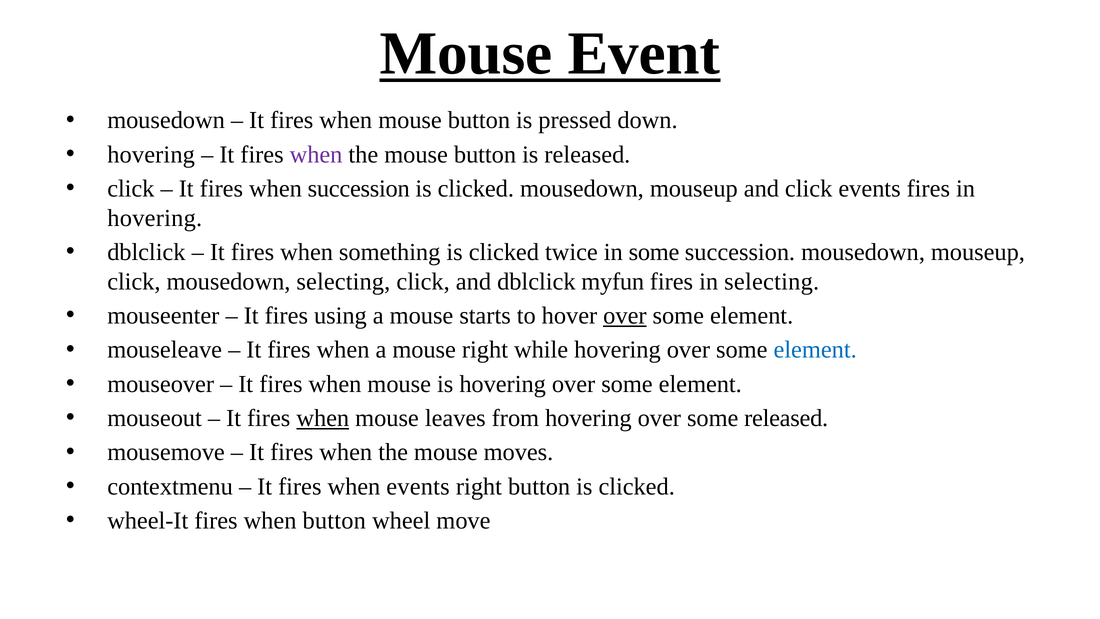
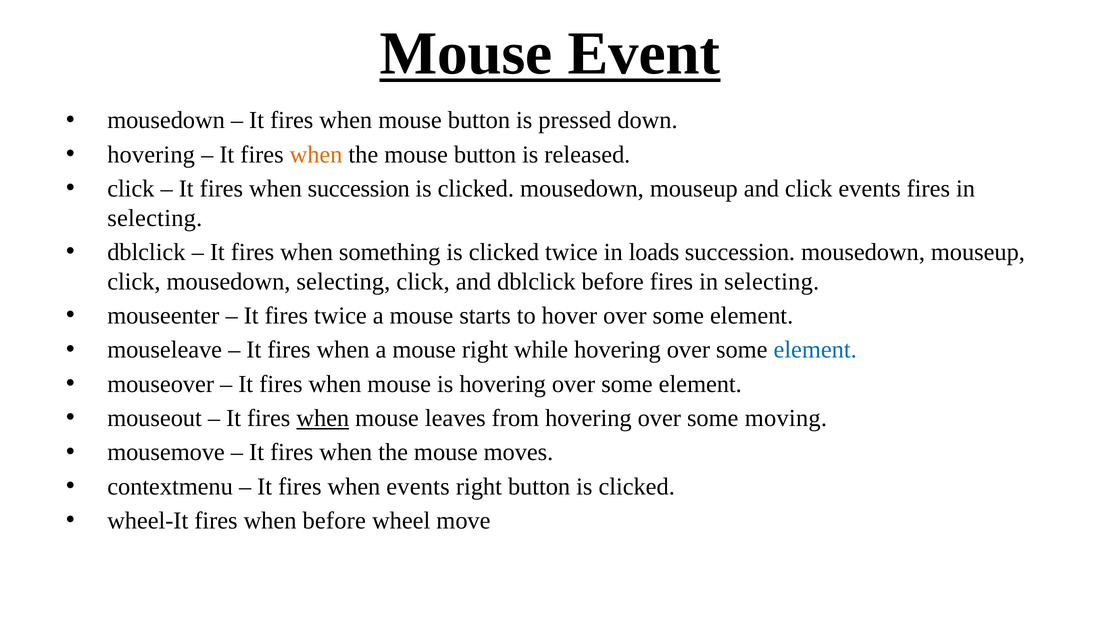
when colour: purple -> orange (316, 155)
hovering: hovering -> selecting (155, 218)
in some: some -> loads (654, 252)
dblclick myfun: myfun -> before (613, 281)
fires using: using -> twice (340, 316)
over underline: present -> none (625, 316)
some released: released -> moving (786, 418)
when button: button -> before (334, 521)
